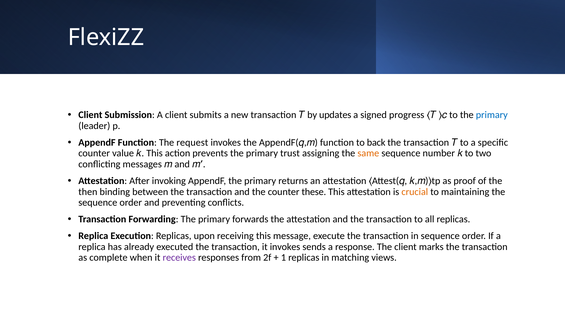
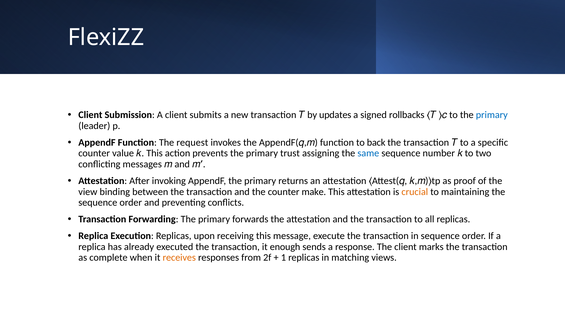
progress: progress -> rollbacks (407, 115)
same colour: orange -> blue (368, 153)
then: then -> view (88, 192)
these: these -> make (314, 192)
it invokes: invokes -> enough (285, 247)
receives colour: purple -> orange (179, 258)
